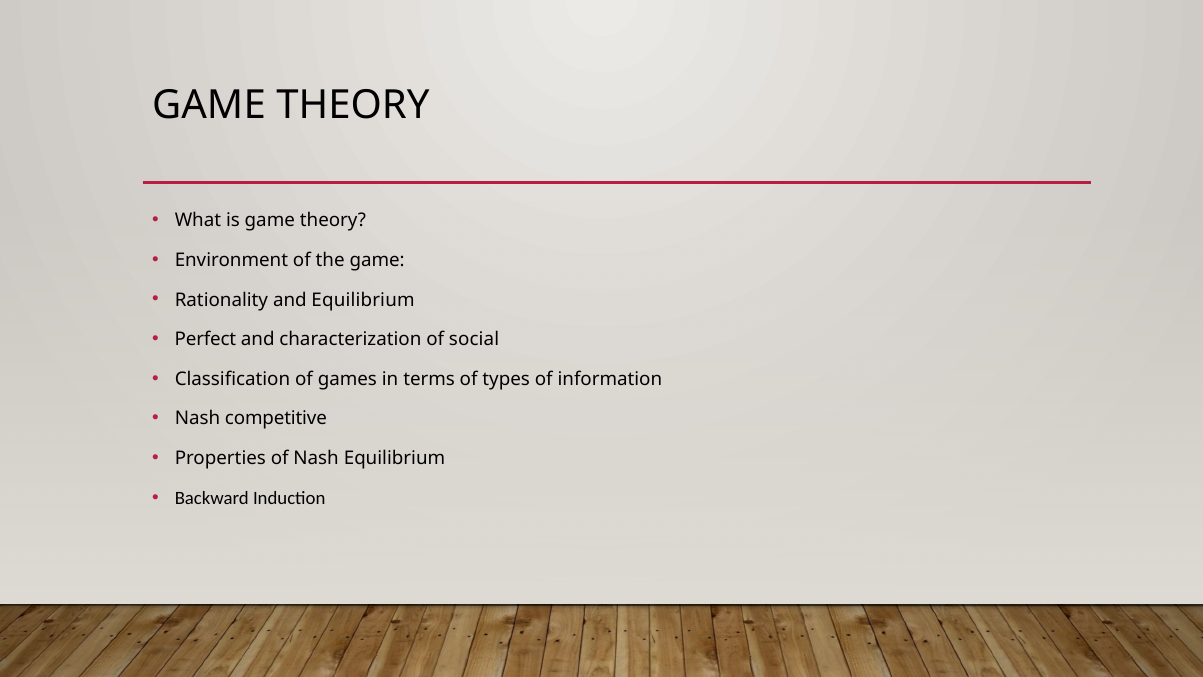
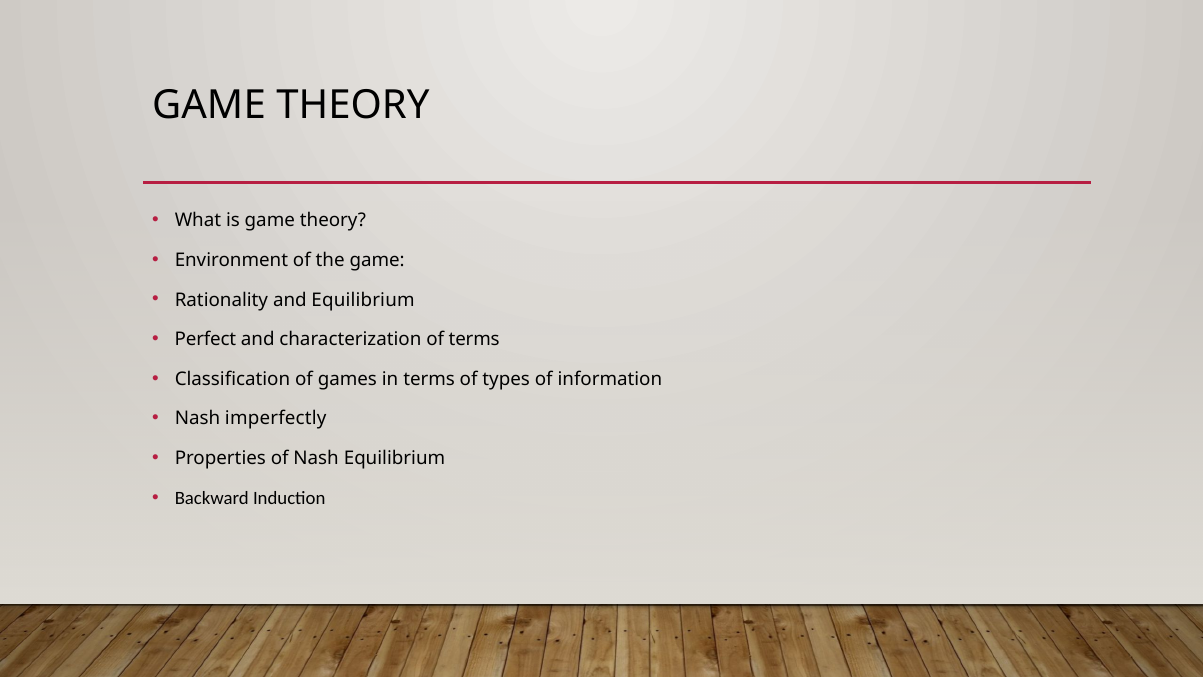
of social: social -> terms (474, 339)
competitive: competitive -> imperfectly (276, 419)
